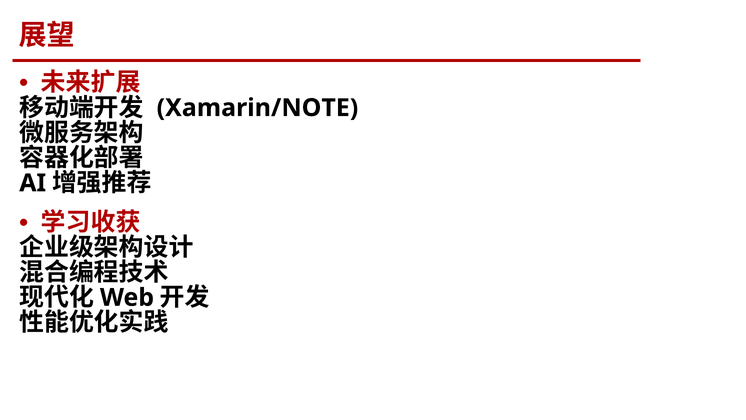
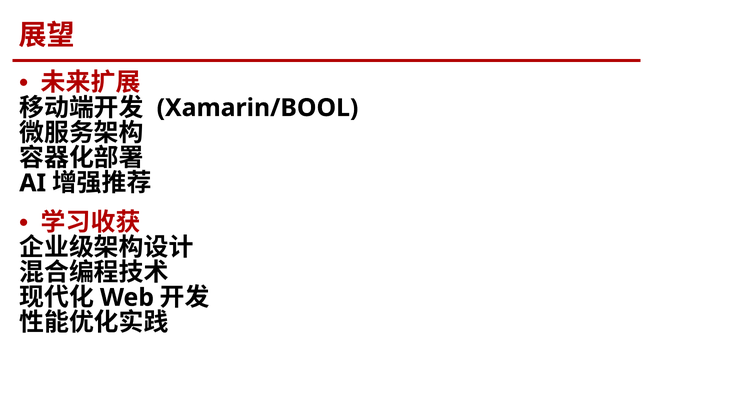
Xamarin/NOTE: Xamarin/NOTE -> Xamarin/BOOL (258, 108)
